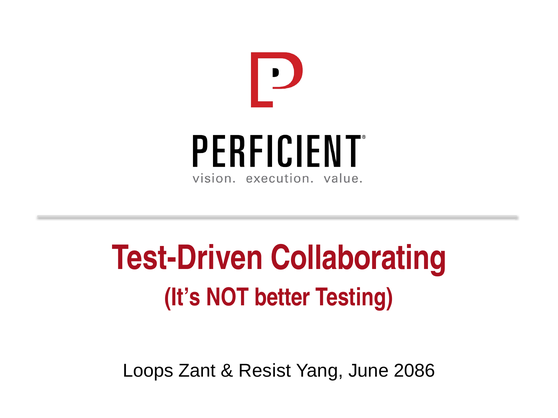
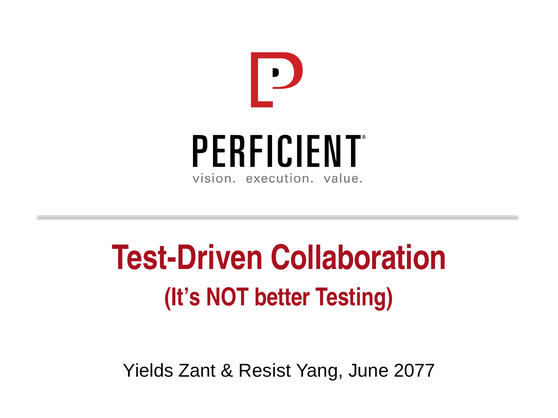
Collaborating: Collaborating -> Collaboration (358, 258)
Loops: Loops -> Yields (148, 371)
2086: 2086 -> 2077 (414, 371)
